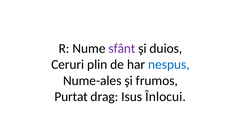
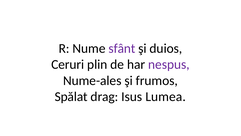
nespus colour: blue -> purple (169, 64)
Purtat: Purtat -> Spălat (71, 96)
Înlocui: Înlocui -> Lumea (166, 96)
